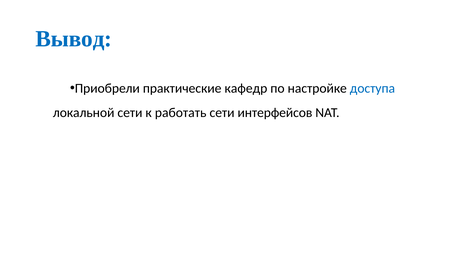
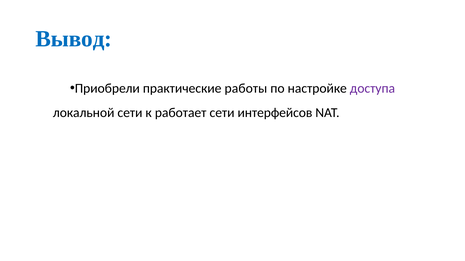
кафедр: кафедр -> работы (246, 89)
доступа colour: blue -> purple (372, 89)
работать: работать -> работает (181, 113)
